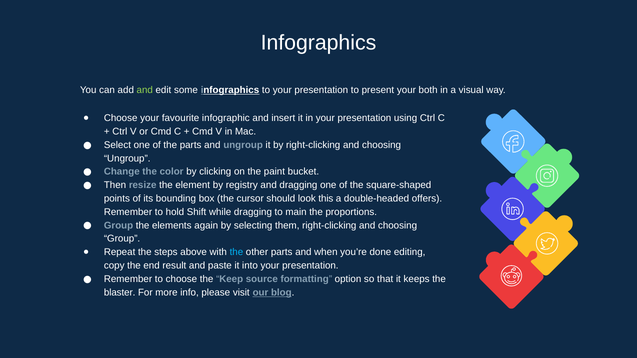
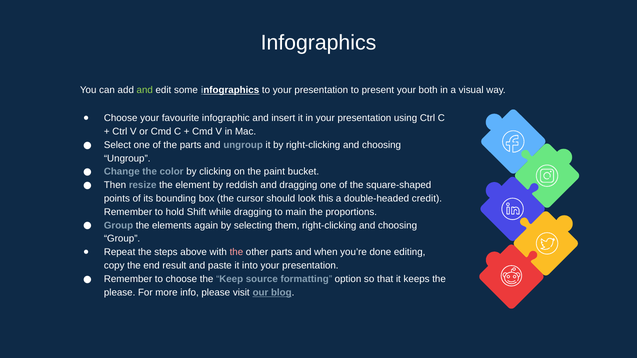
registry: registry -> reddish (242, 185)
offers: offers -> credit (427, 199)
the colour: light blue -> pink (236, 252)
blaster: blaster -> please (120, 293)
